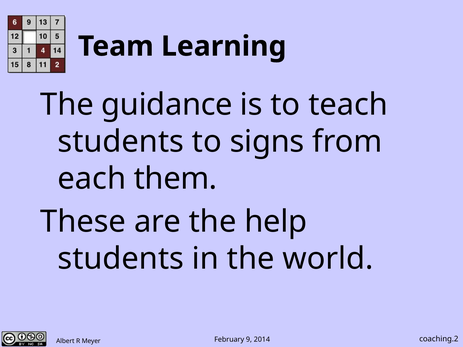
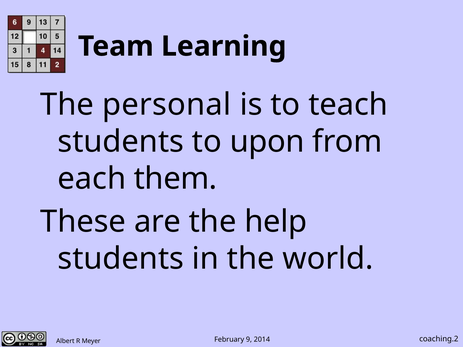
guidance: guidance -> personal (167, 105)
signs: signs -> upon (267, 142)
